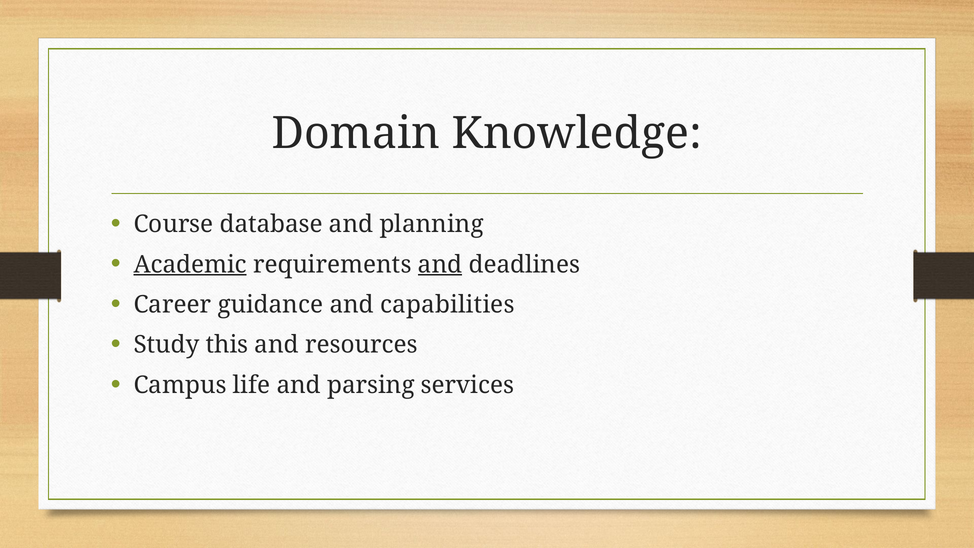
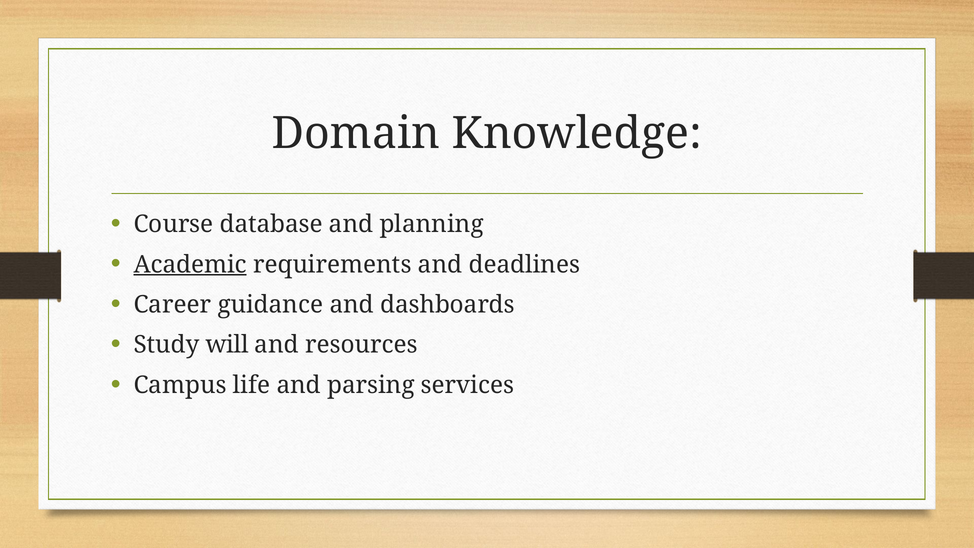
and underline: present -> none (440, 264)
capabilities: capabilities -> dashboards (448, 305)
this: this -> will (227, 345)
